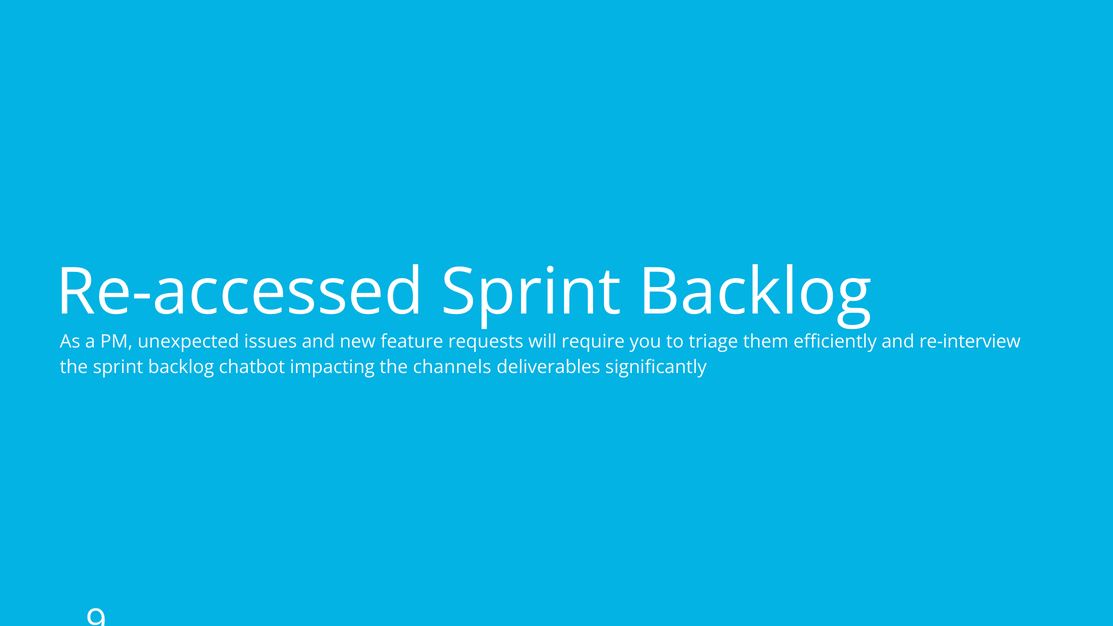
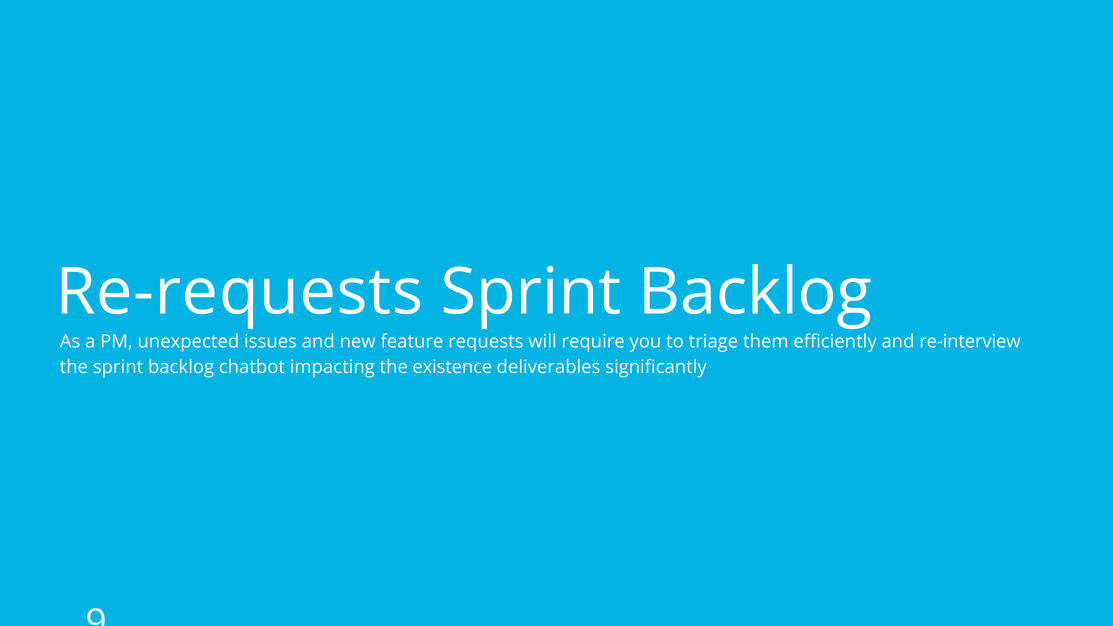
Re-accessed: Re-accessed -> Re-requests (239, 292)
channels: channels -> existence (452, 367)
